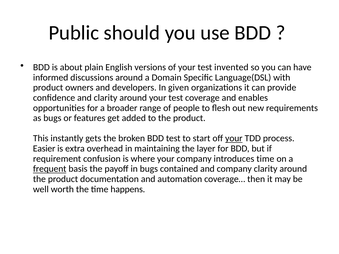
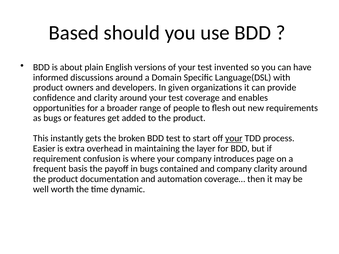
Public: Public -> Based (74, 33)
introduces time: time -> page (265, 159)
frequent underline: present -> none (50, 169)
happens: happens -> dynamic (128, 189)
